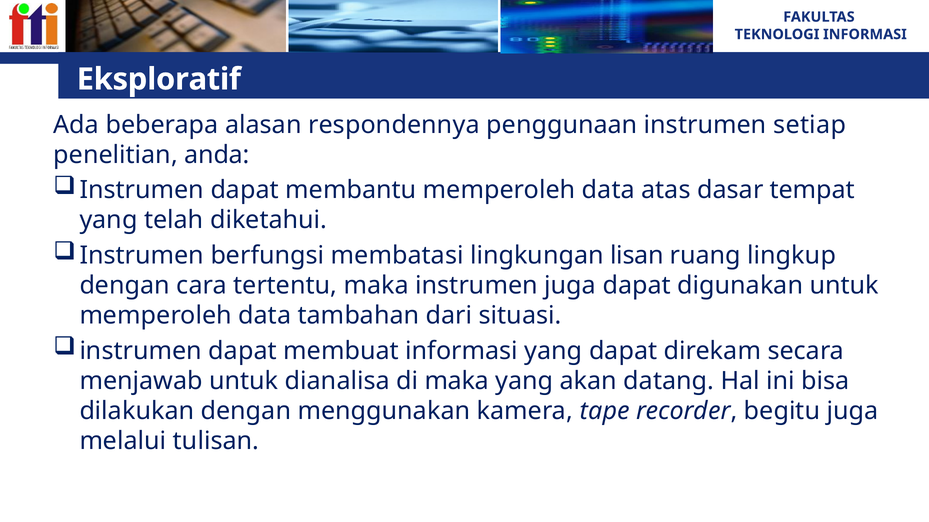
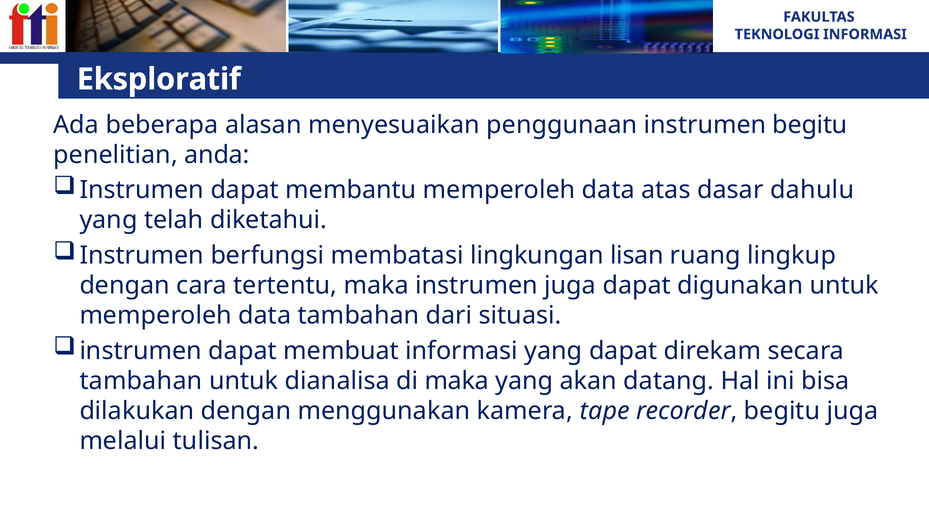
respondennya: respondennya -> menyesuaikan (394, 125)
instrumen setiap: setiap -> begitu (810, 125)
tempat: tempat -> dahulu (812, 190)
menjawab: menjawab -> tambahan (141, 381)
